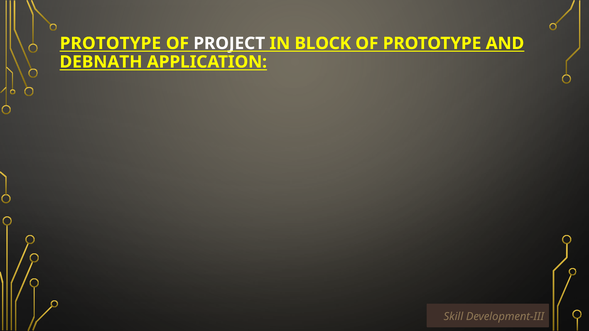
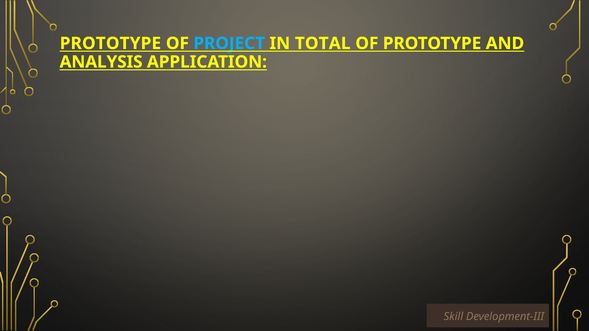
PROJECT colour: white -> light blue (229, 43)
BLOCK: BLOCK -> TOTAL (323, 43)
DEBNATH: DEBNATH -> ANALYSIS (101, 62)
